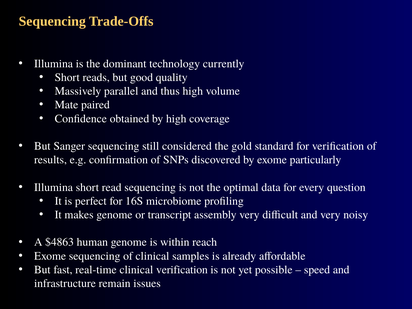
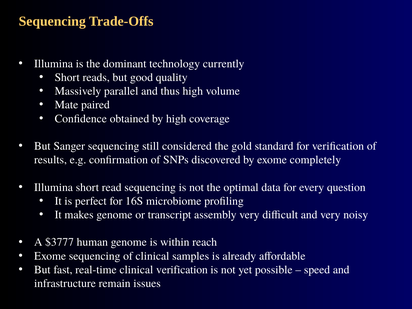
particularly: particularly -> completely (315, 160)
$4863: $4863 -> $3777 (60, 242)
